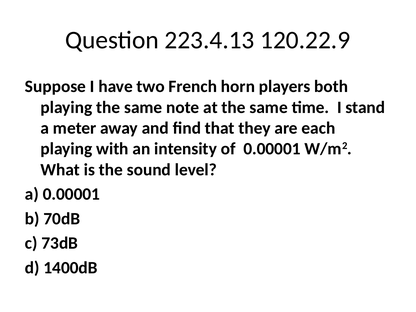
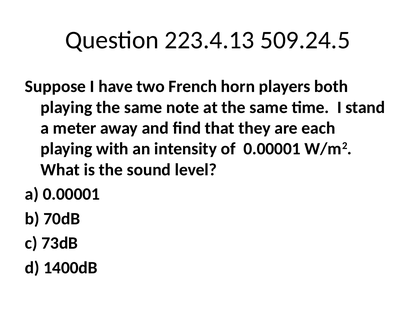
120.22.9: 120.22.9 -> 509.24.5 (305, 40)
